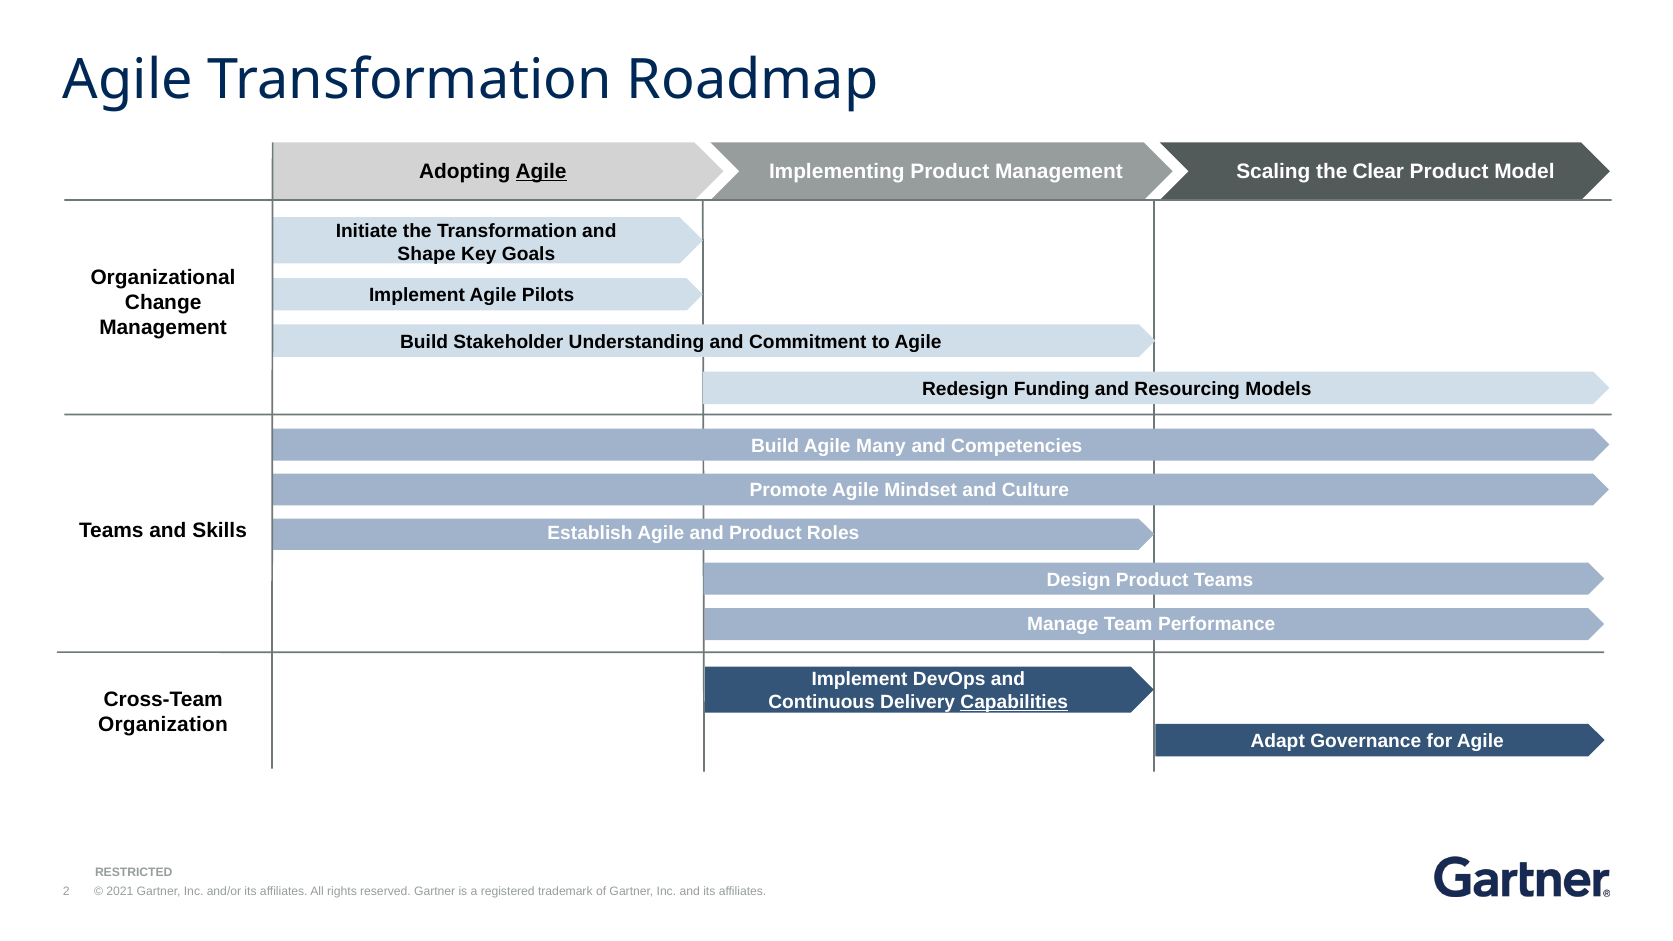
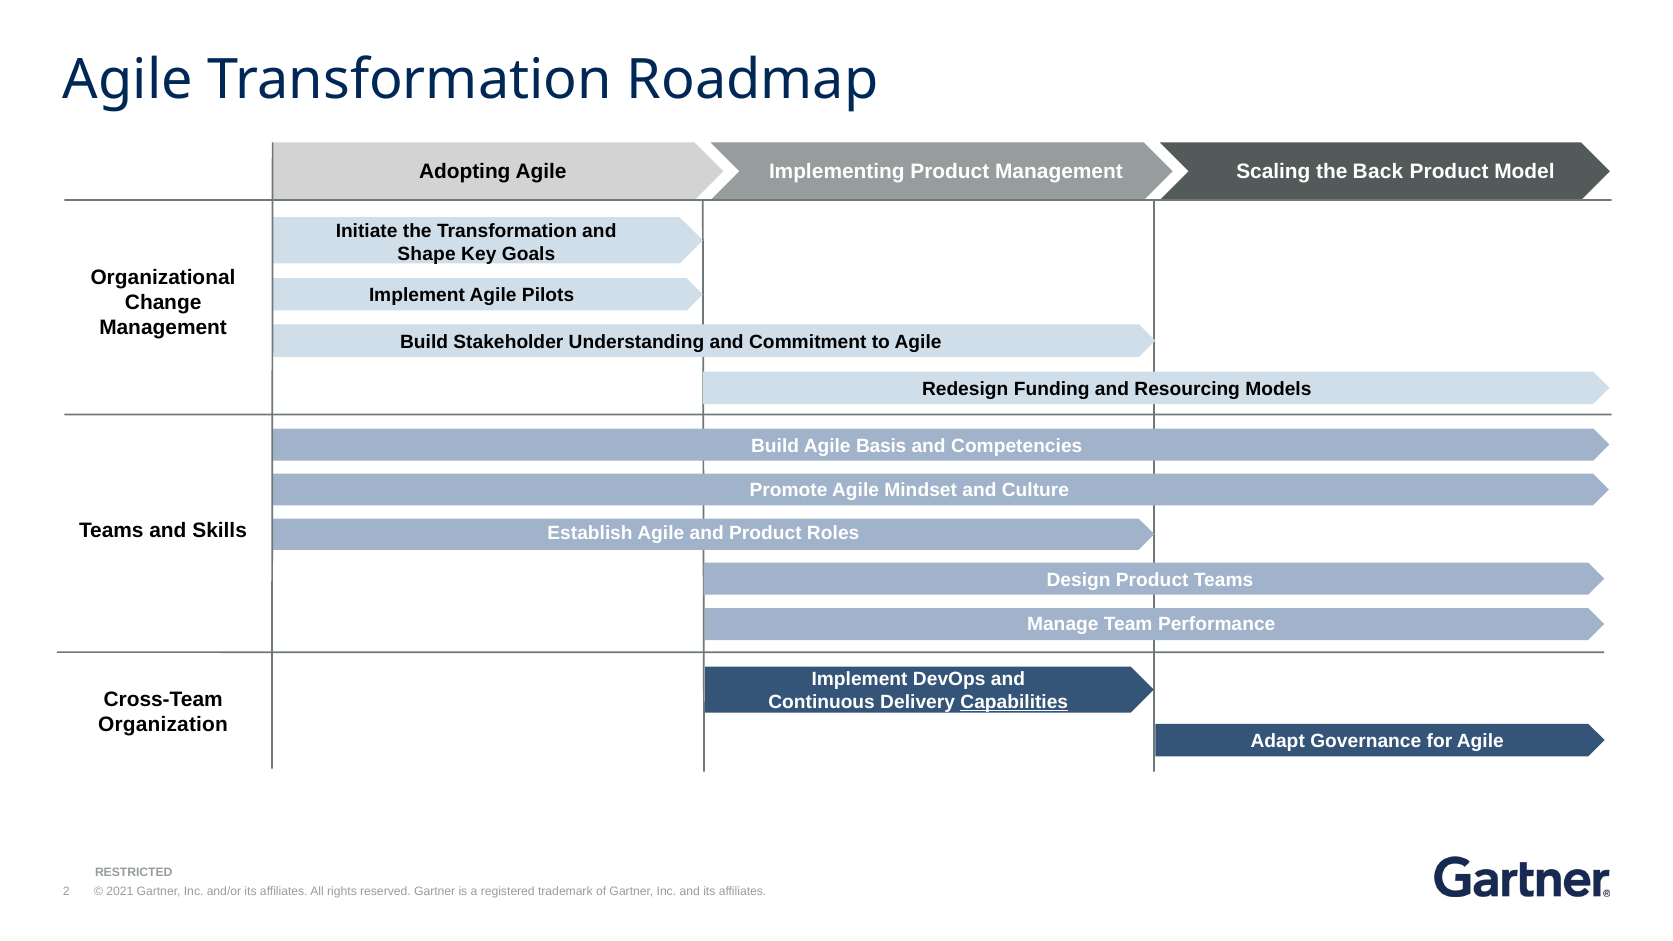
Agile underline: present -> none (541, 172)
Clear: Clear -> Back (1378, 172)
Many: Many -> Basis (881, 446)
